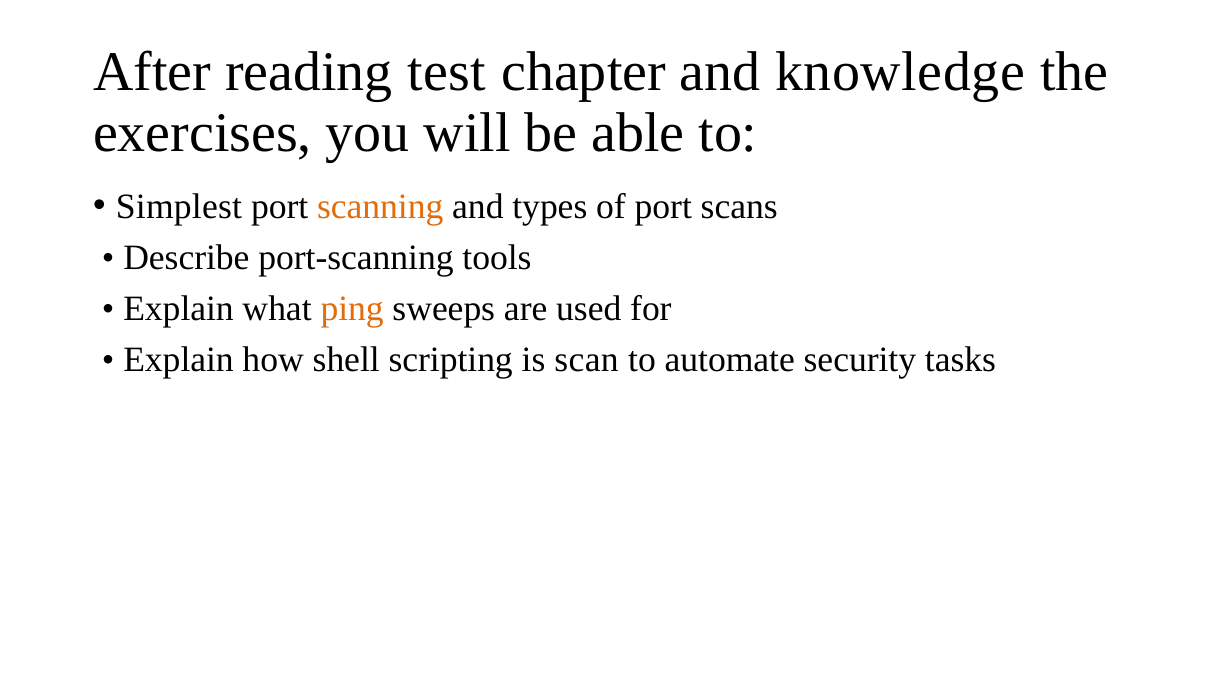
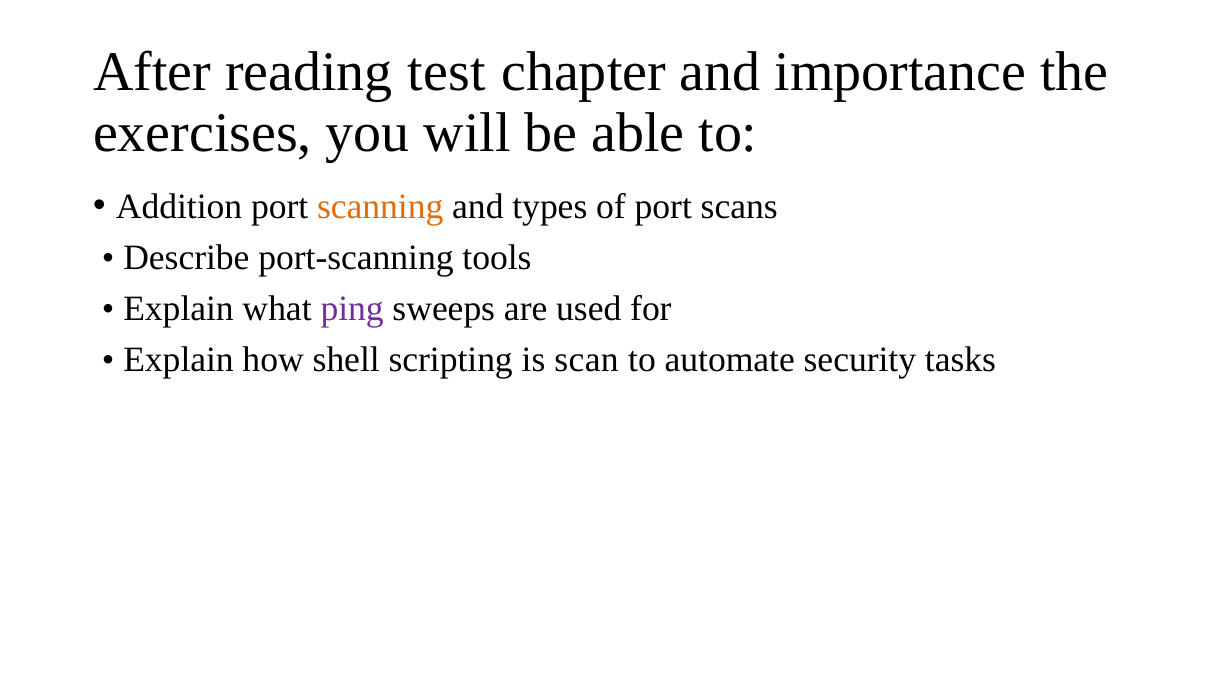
knowledge: knowledge -> importance (900, 72)
Simplest: Simplest -> Addition (179, 206)
ping colour: orange -> purple (352, 309)
